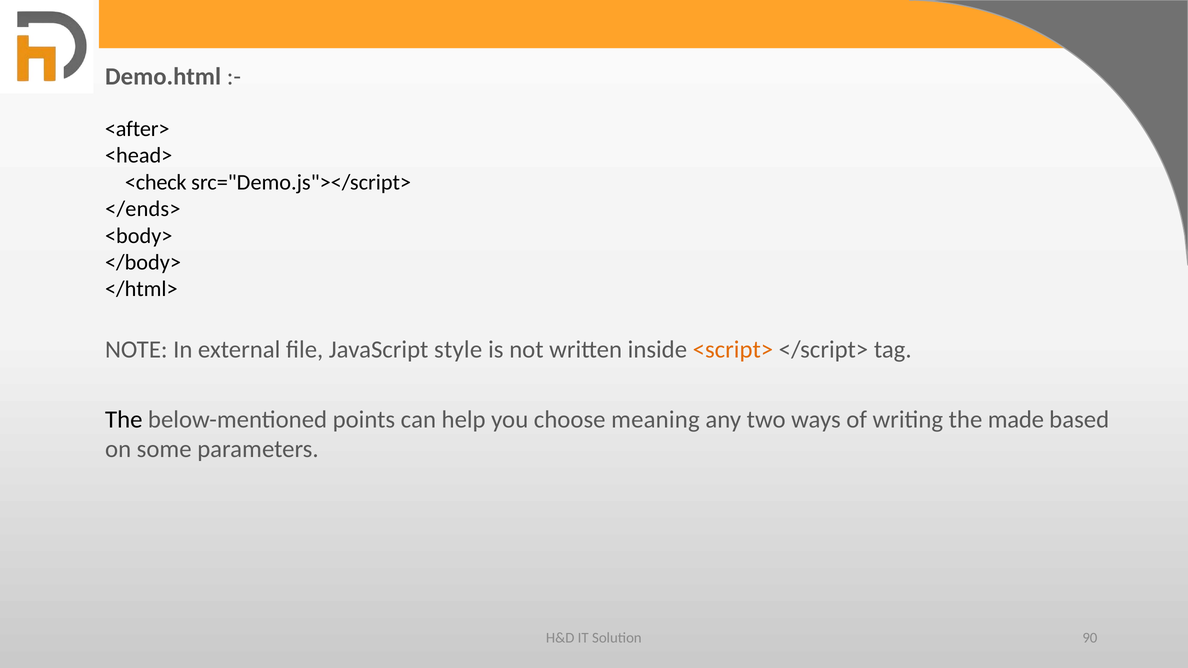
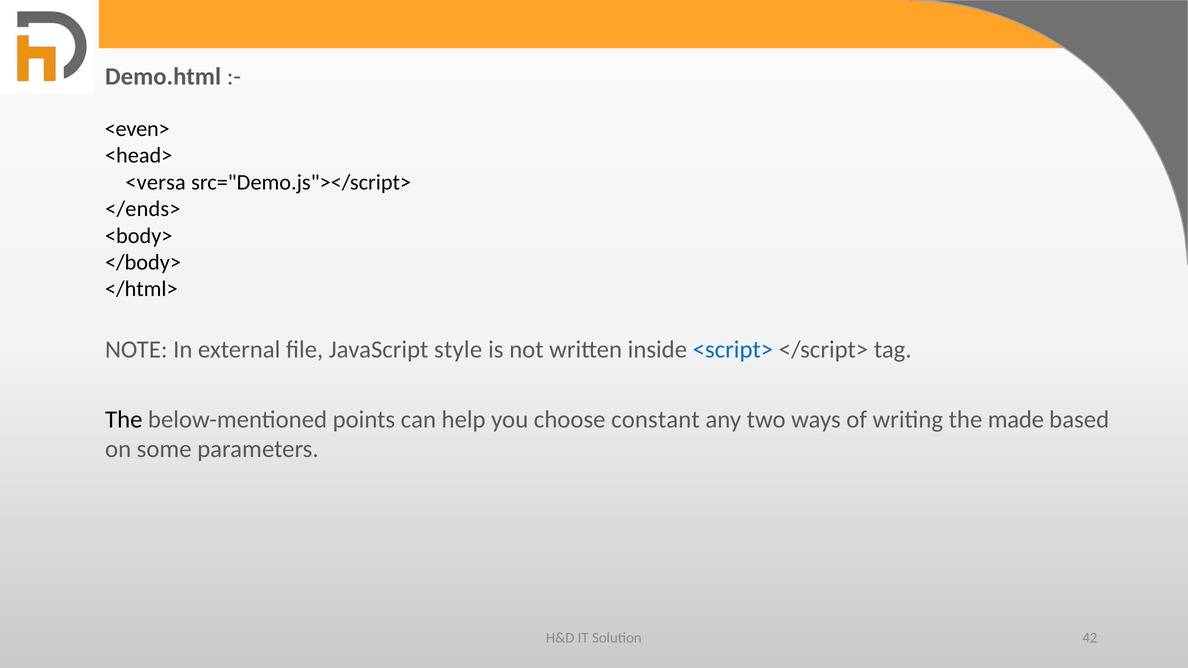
<after>: <after> -> <even> (137, 129)
<check: <check -> <versa (156, 182)
<script> colour: orange -> blue (733, 350)
meaning: meaning -> constant (655, 420)
90: 90 -> 42 (1090, 638)
